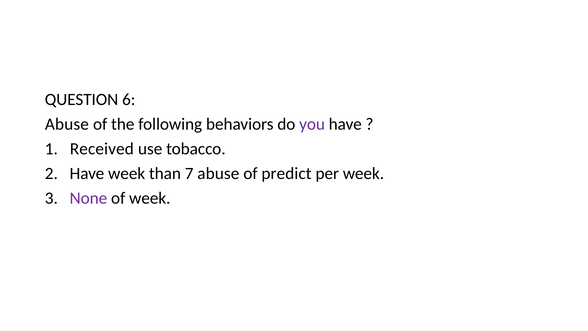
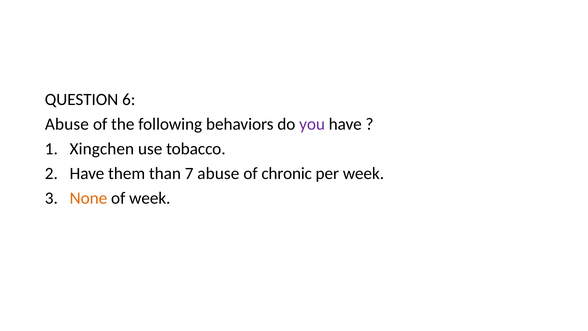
Received: Received -> Xingchen (102, 149)
Have week: week -> them (127, 173)
predict: predict -> chronic (287, 173)
None colour: purple -> orange (88, 198)
